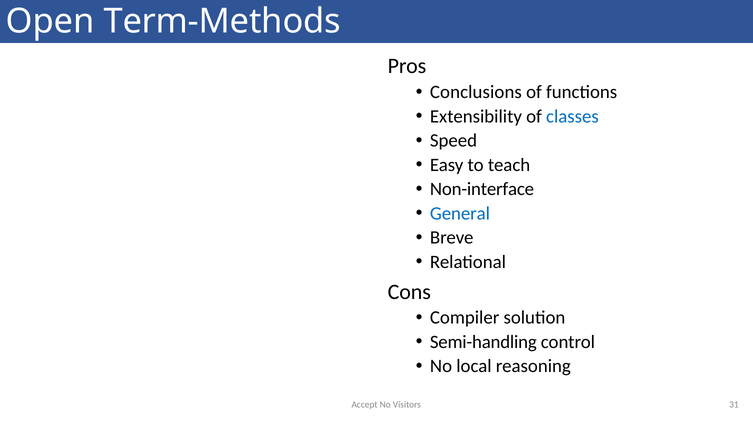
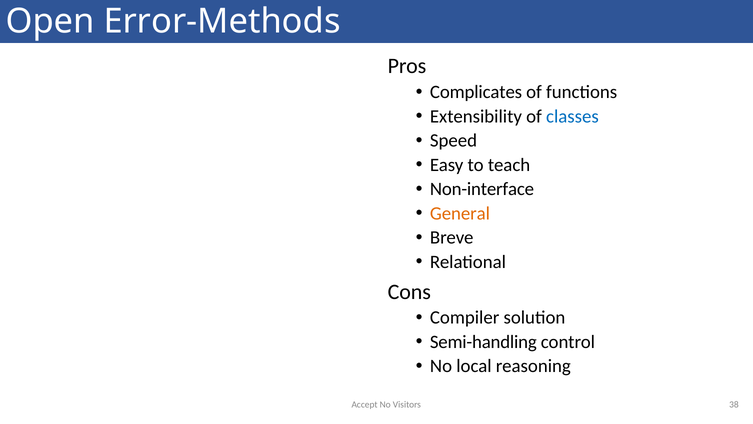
Term-Methods: Term-Methods -> Error-Methods (222, 21)
Conclusions: Conclusions -> Complicates (476, 92)
General colour: blue -> orange (460, 213)
31: 31 -> 38 (734, 404)
